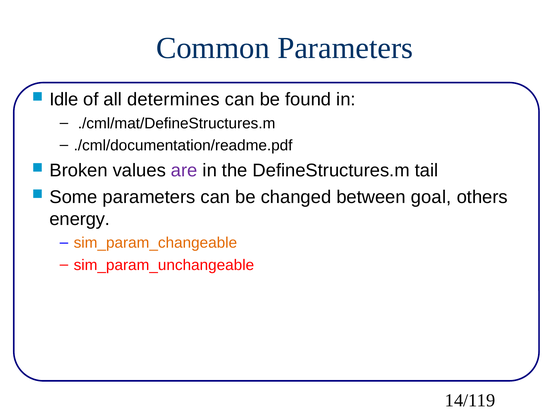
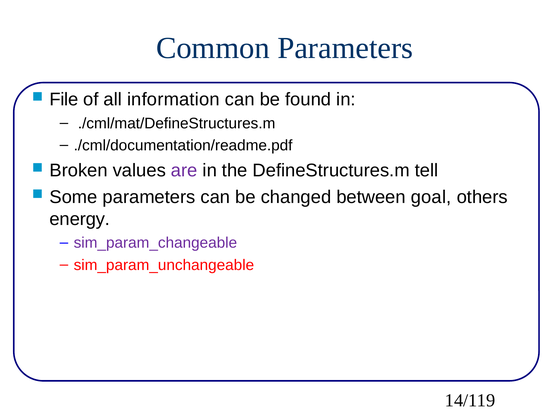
Idle: Idle -> File (64, 100)
determines: determines -> information (173, 100)
tail: tail -> tell (427, 171)
sim_param_changeable colour: orange -> purple (155, 243)
